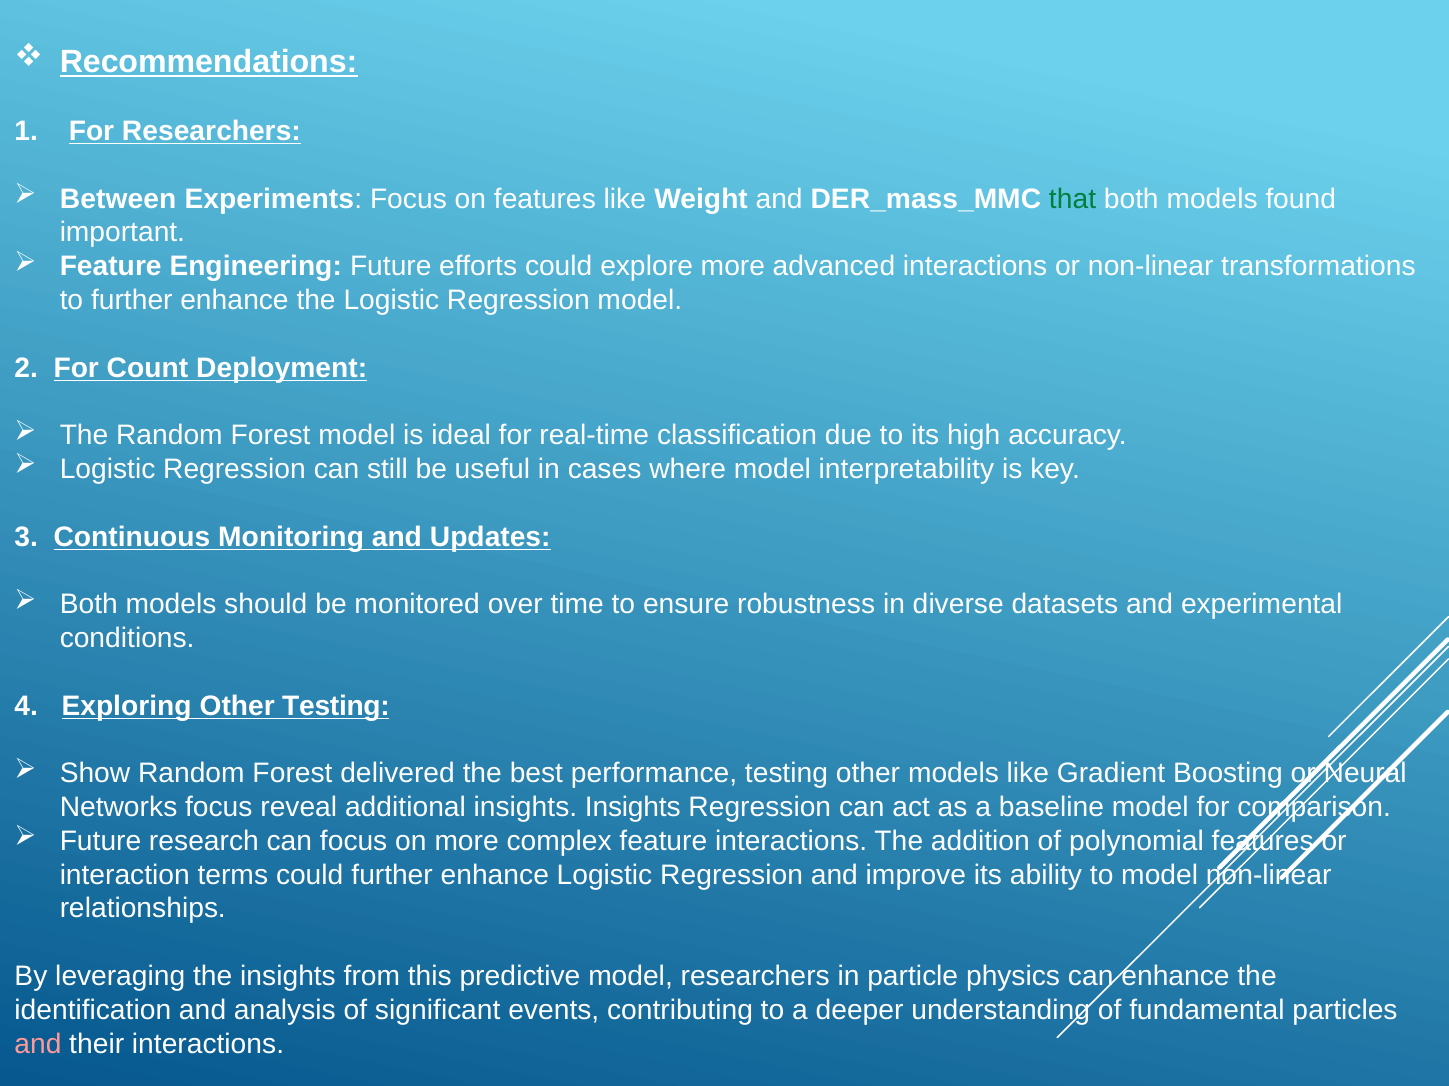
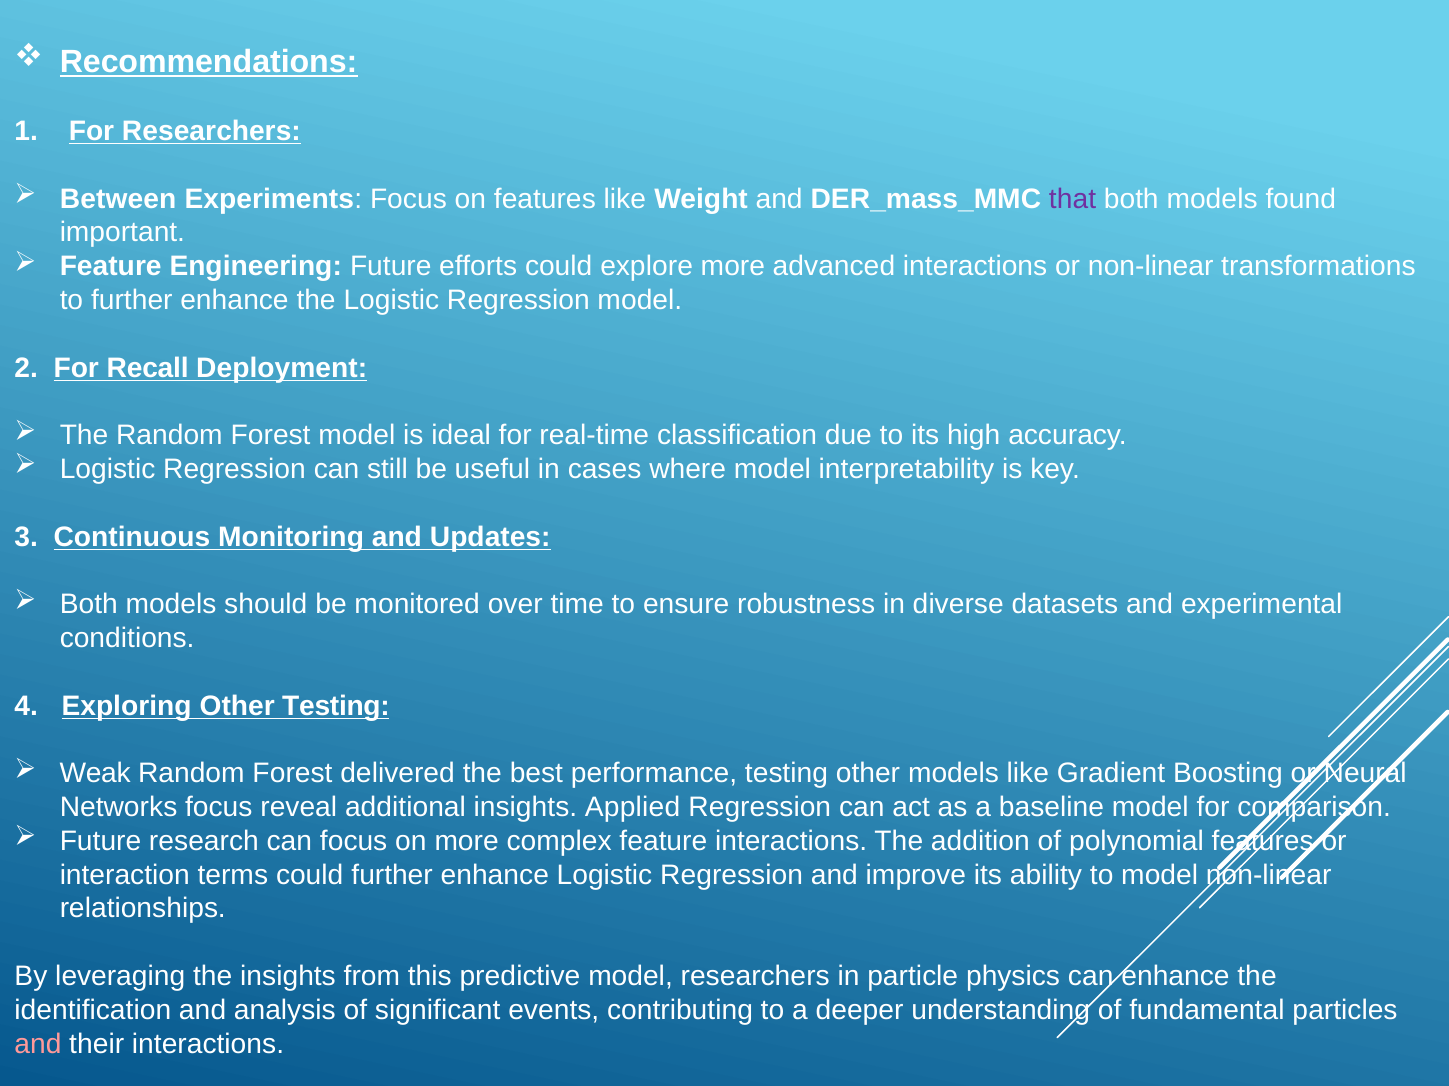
that colour: green -> purple (1073, 199)
Count: Count -> Recall (148, 368)
Show: Show -> Weak (95, 774)
insights Insights: Insights -> Applied (633, 808)
